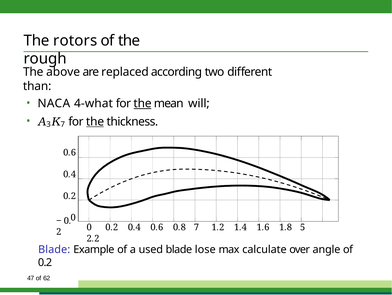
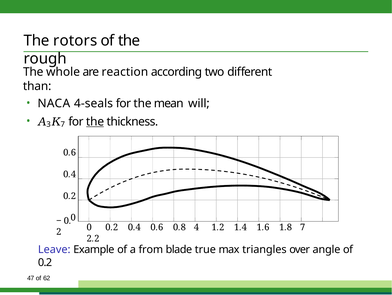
above: above -> whole (63, 72)
replaced: replaced -> reaction (125, 72)
4-what: 4-what -> 4-seals (93, 103)
the underline: present -> none (143, 103)
0.8 7: 7 -> 4 (196, 227)
1.8 5: 5 -> 7 (303, 227)
Blade: Blade -> Leave (54, 249)
used: used -> from (151, 249)
lose: lose -> true (205, 249)
calculate: calculate -> triangles (264, 249)
